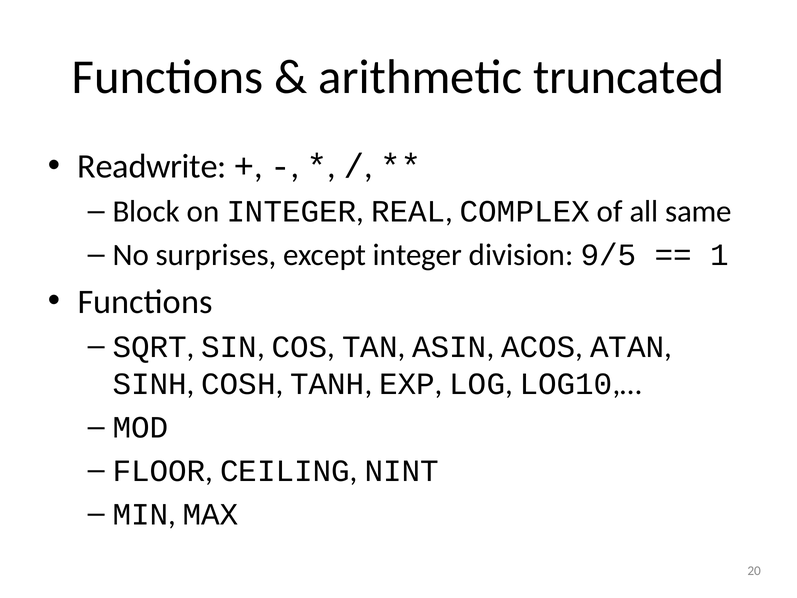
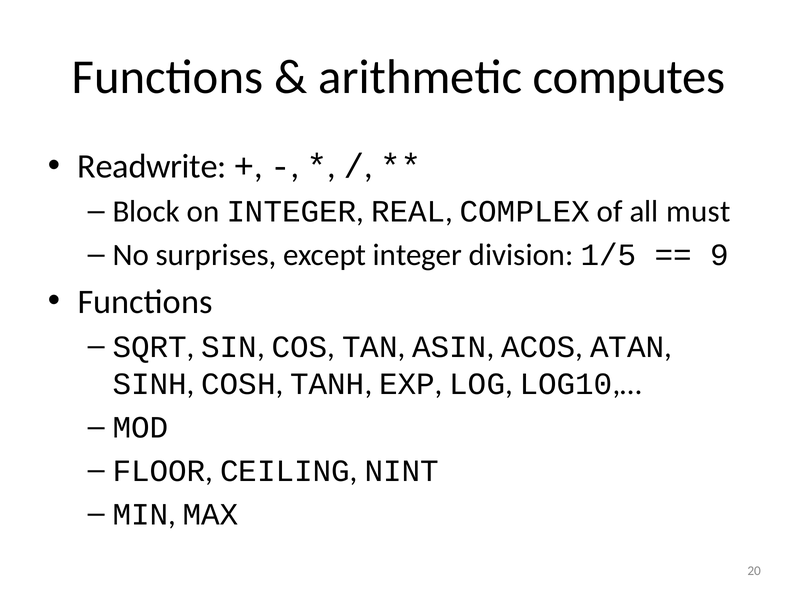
truncated: truncated -> computes (629, 77)
same: same -> must (698, 212)
9/5: 9/5 -> 1/5 (608, 255)
1: 1 -> 9 (720, 255)
